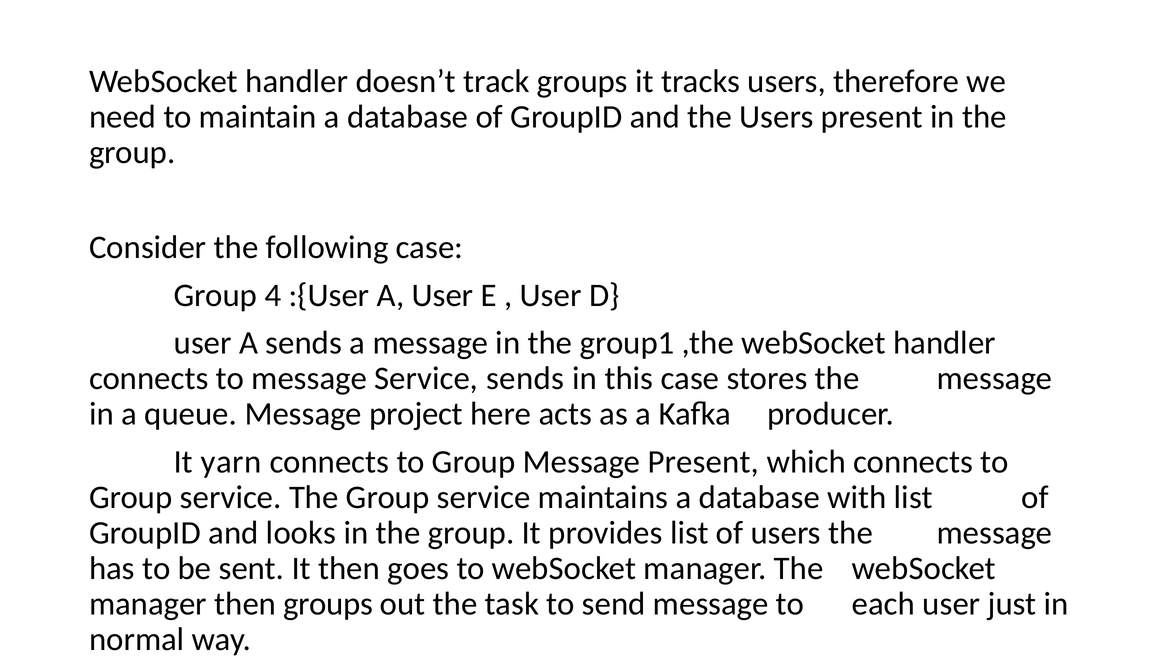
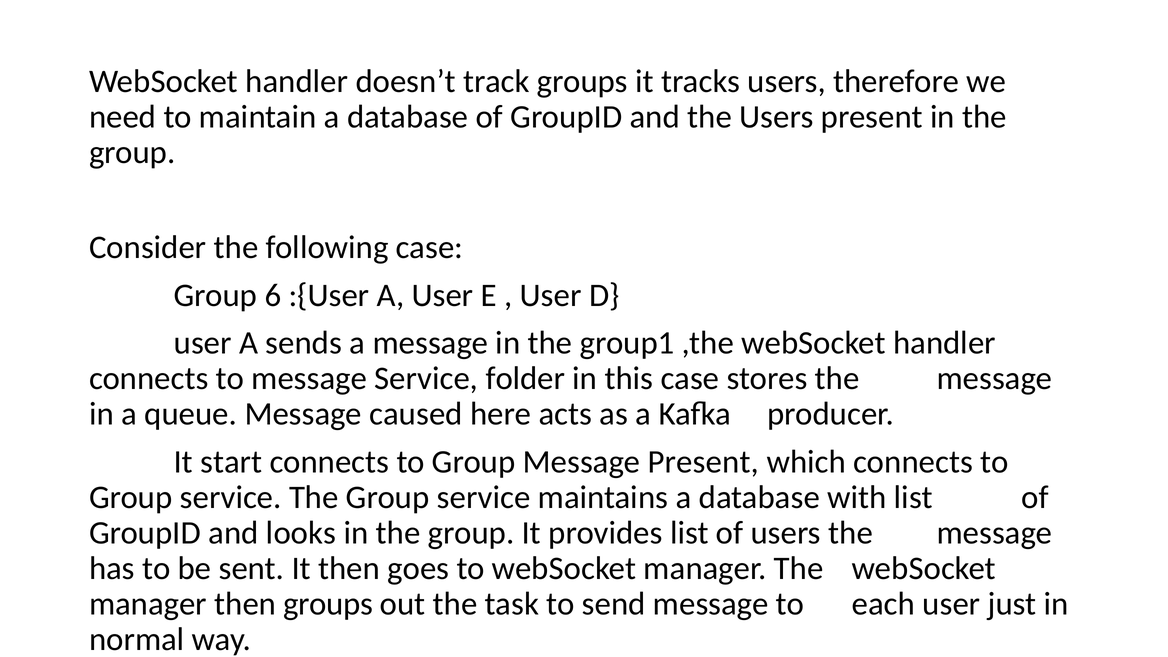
4: 4 -> 6 (273, 295)
Service sends: sends -> folder (525, 379)
project: project -> caused (416, 414)
yarn: yarn -> start (231, 462)
